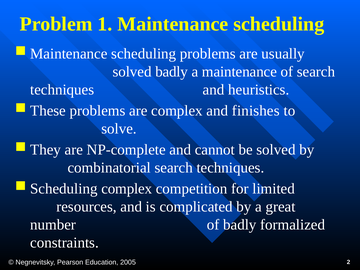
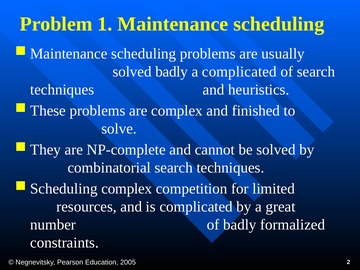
a maintenance: maintenance -> complicated (239, 72)
finishes: finishes -> finished (256, 111)
